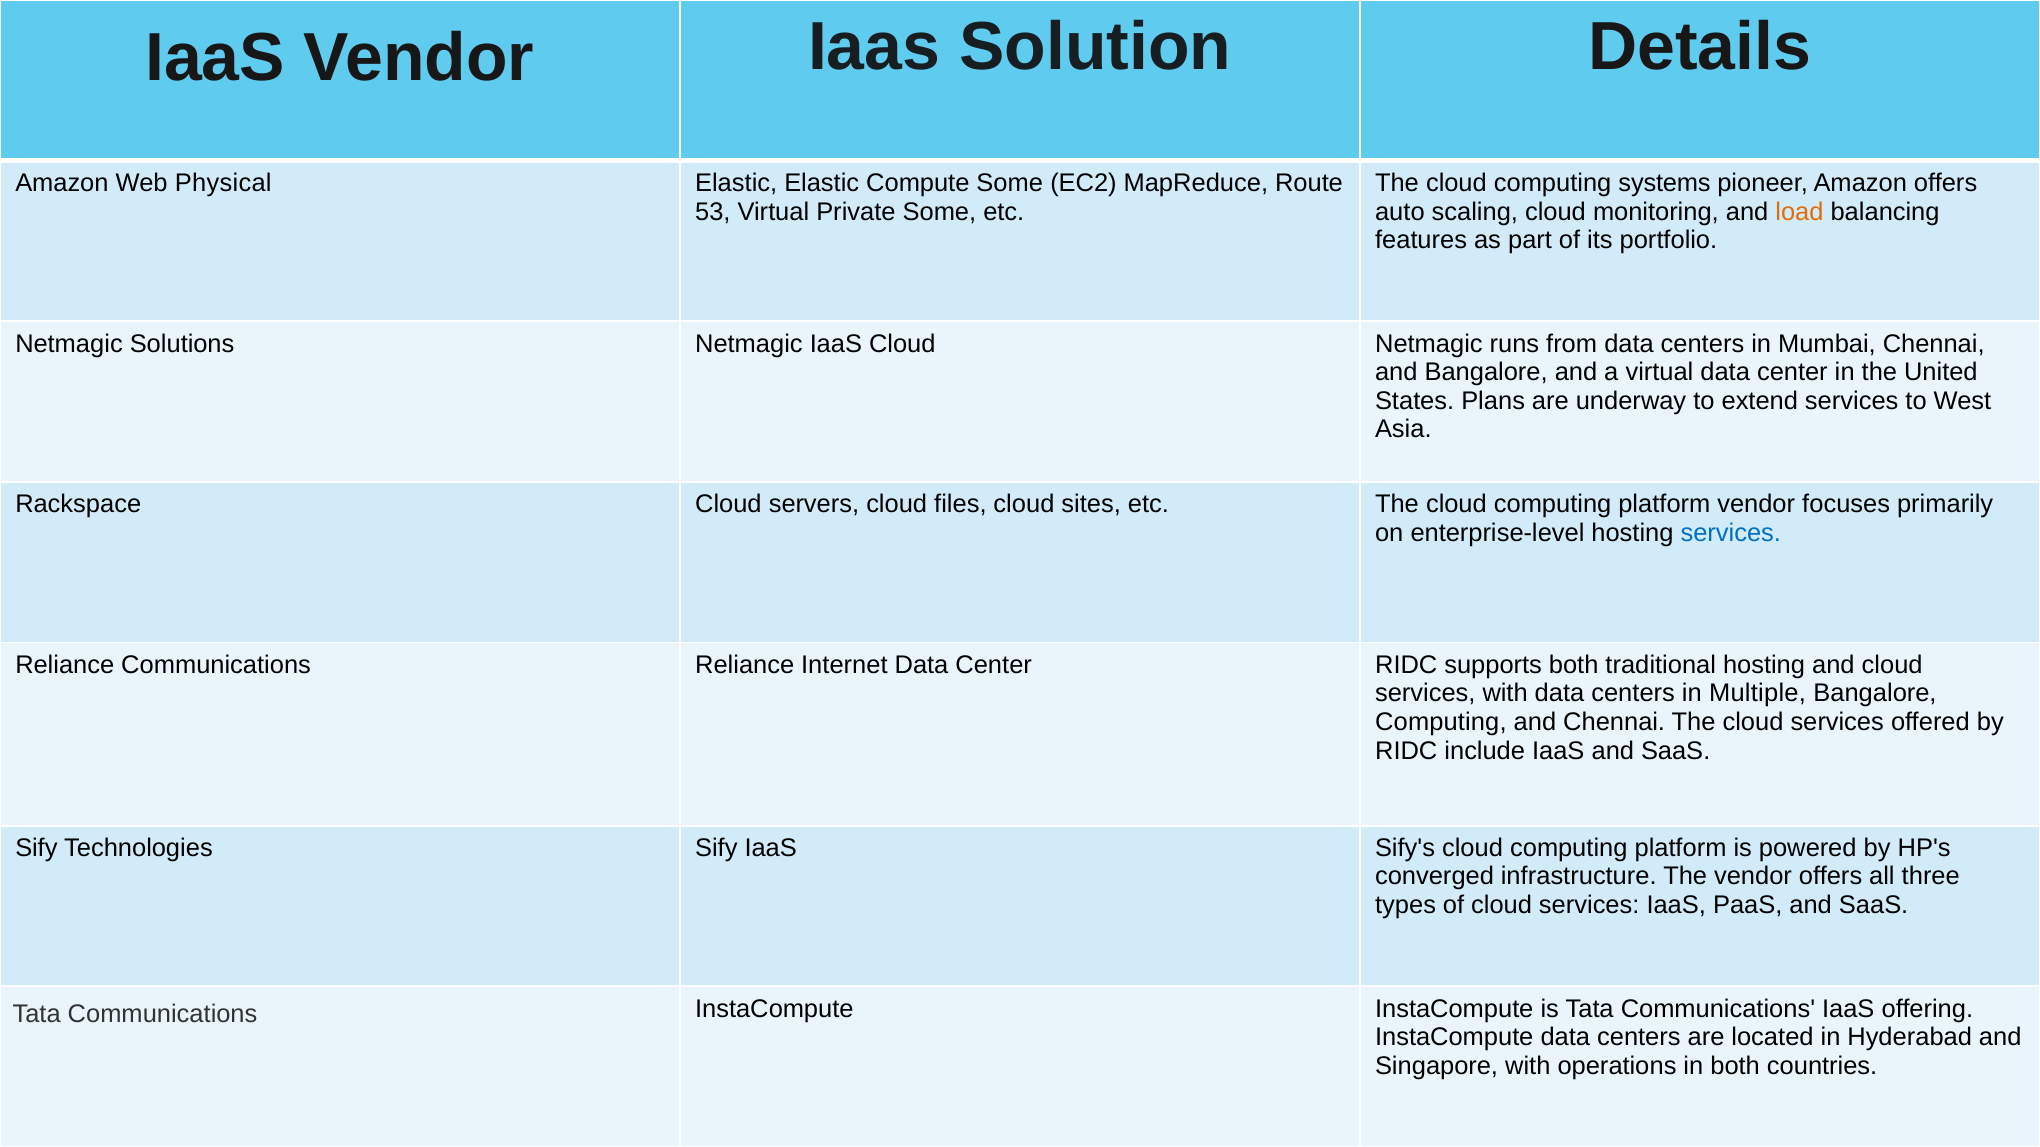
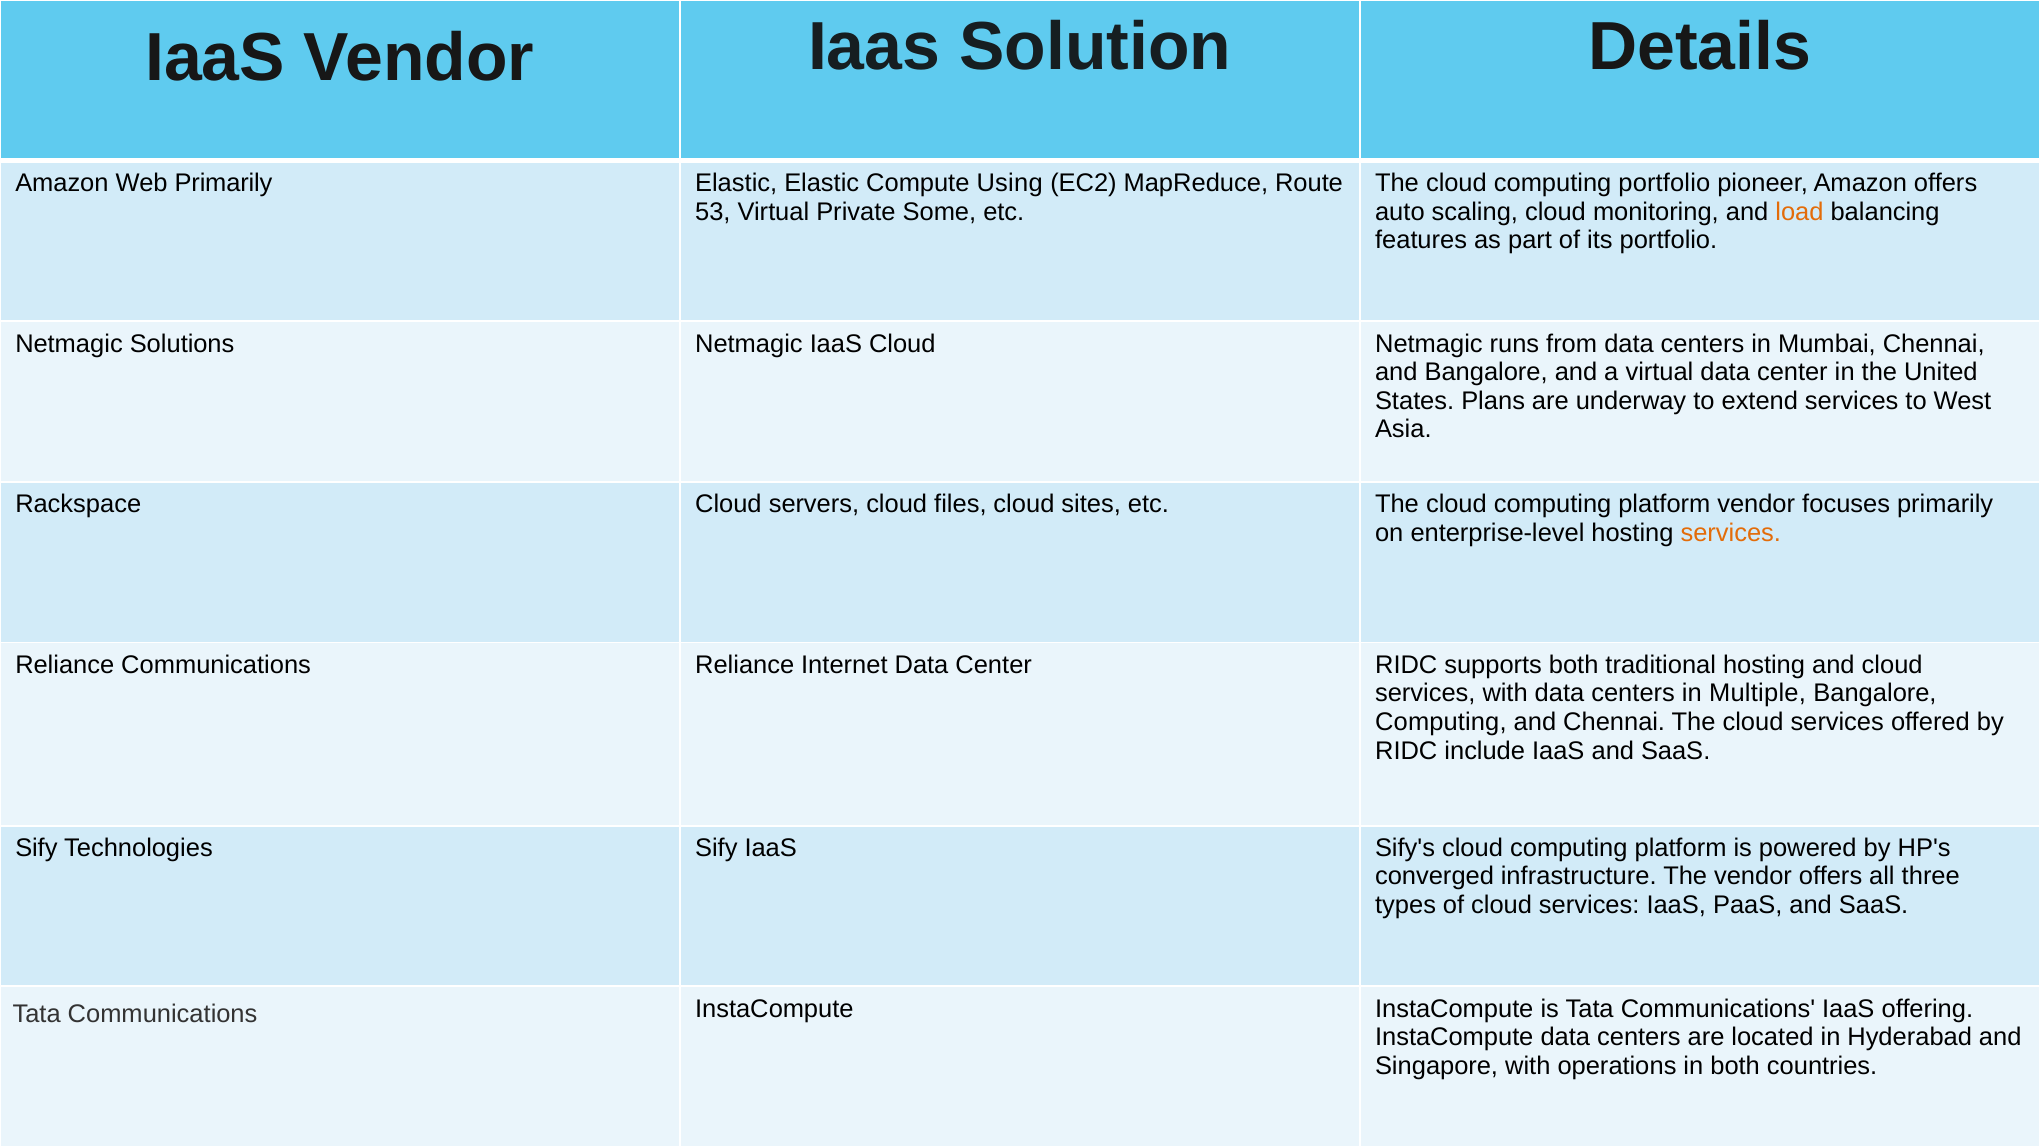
Web Physical: Physical -> Primarily (223, 183)
Compute Some: Some -> Using (1010, 183)
computing systems: systems -> portfolio (1664, 183)
services colour: blue -> orange (1731, 533)
